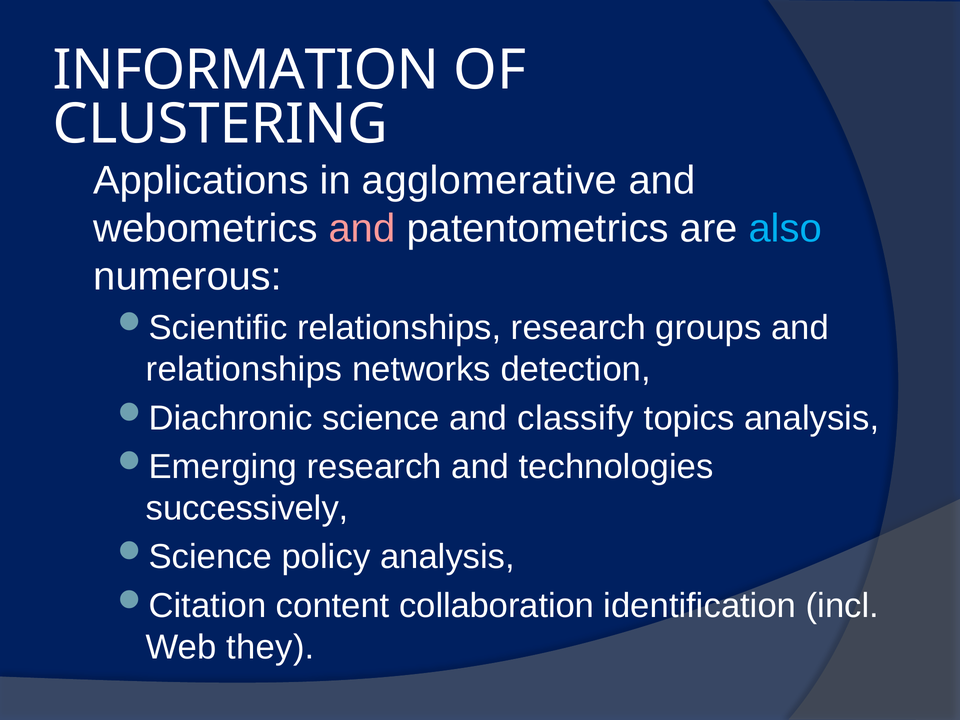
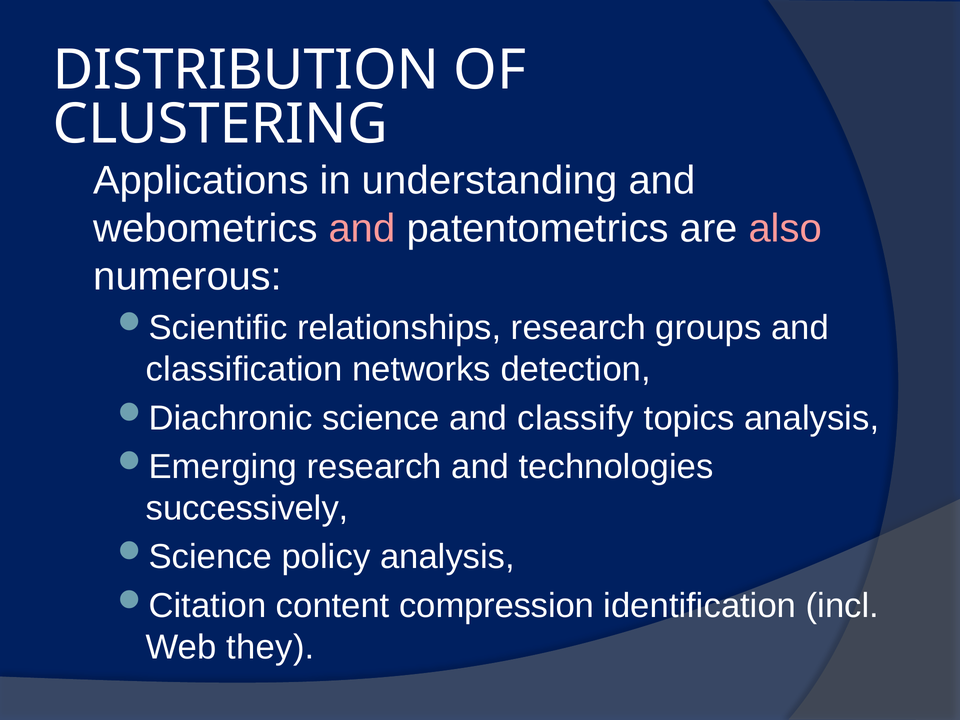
INFORMATION: INFORMATION -> DISTRIBUTION (246, 70)
agglomerative: agglomerative -> understanding (490, 180)
also colour: light blue -> pink (785, 228)
relationships: relationships -> classification (244, 369)
collaboration: collaboration -> compression (497, 606)
